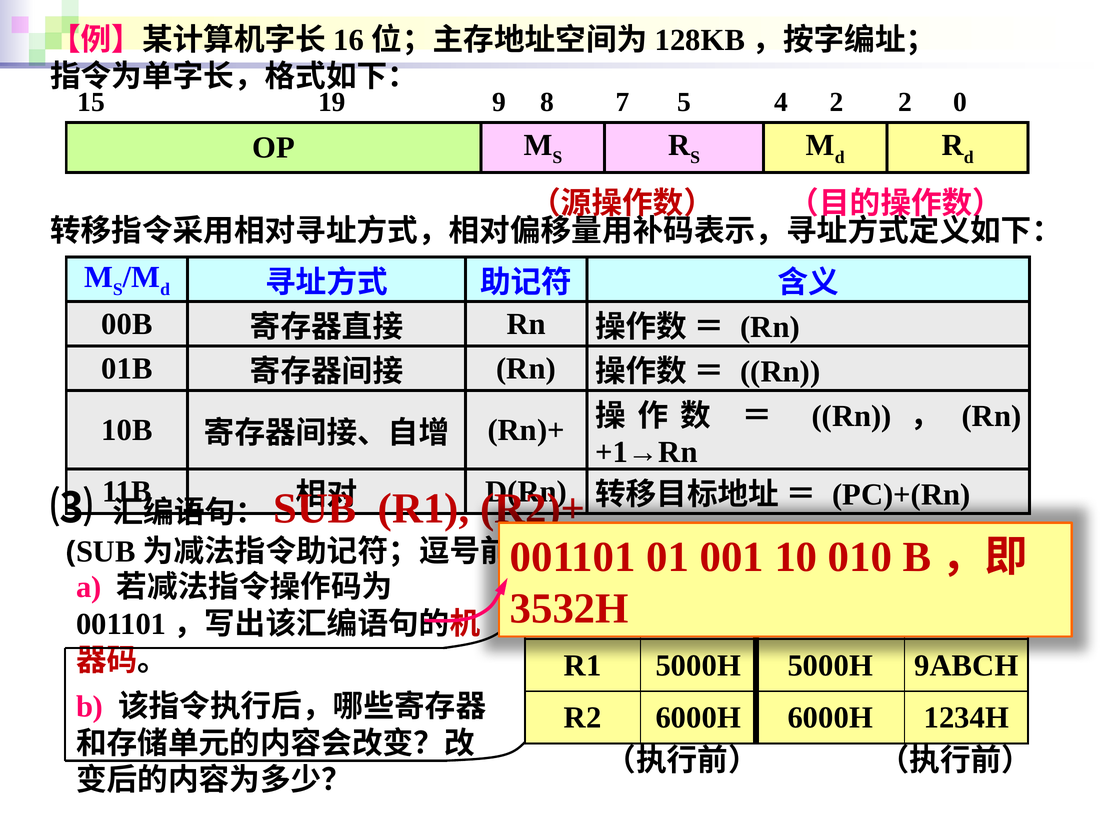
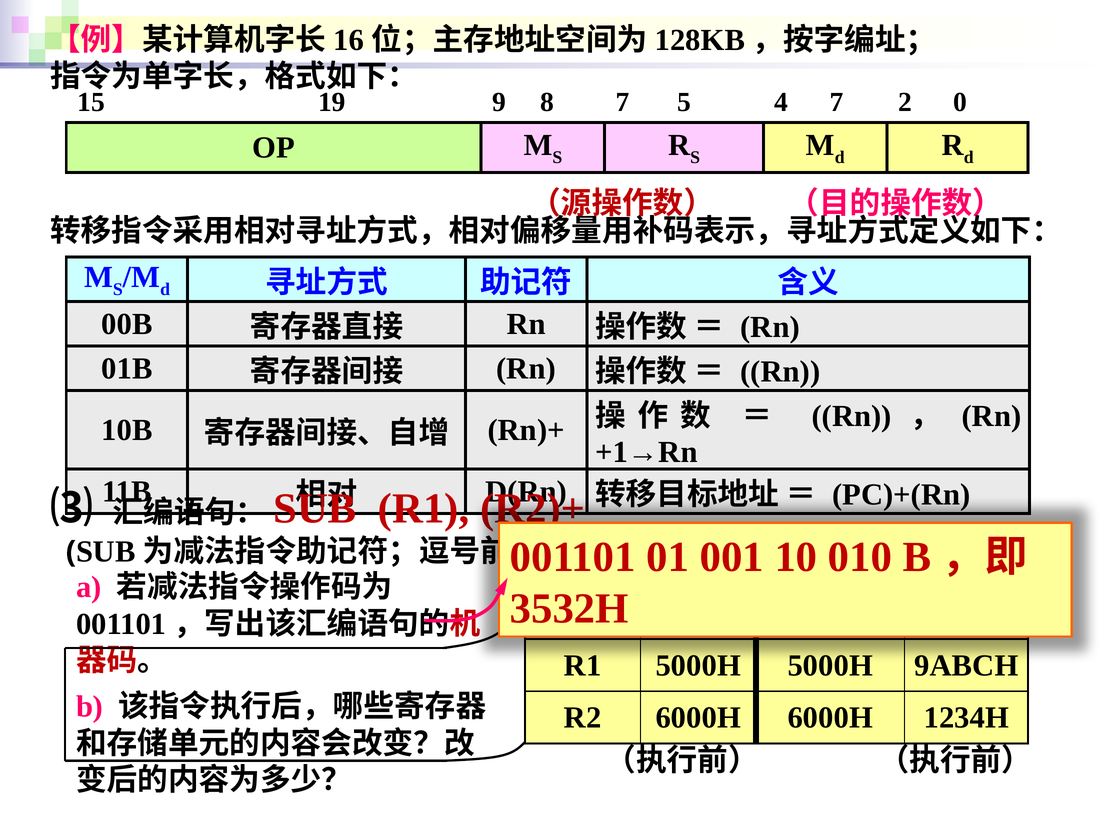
4 2: 2 -> 7 (836, 102)
